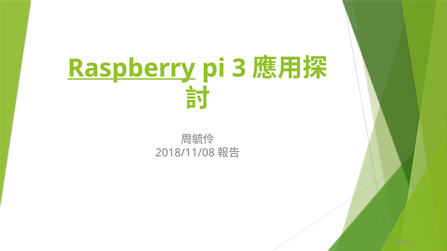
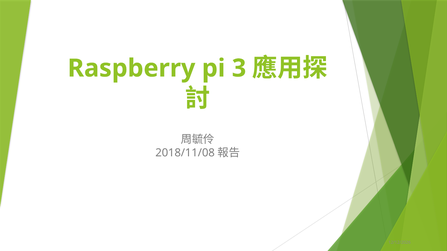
Raspberry underline: present -> none (131, 68)
